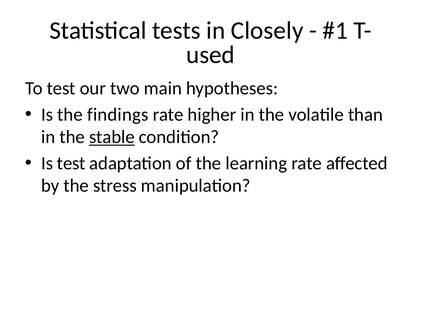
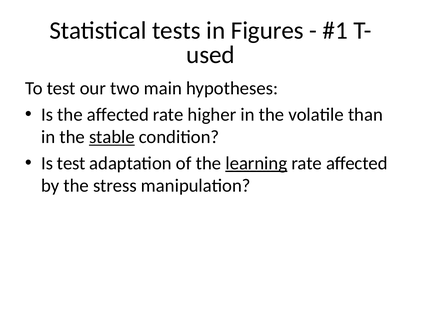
Closely: Closely -> Figures (267, 31)
the findings: findings -> affected (118, 115)
learning underline: none -> present (256, 163)
